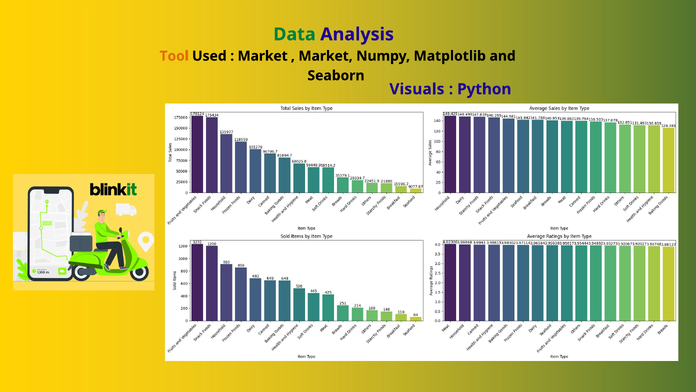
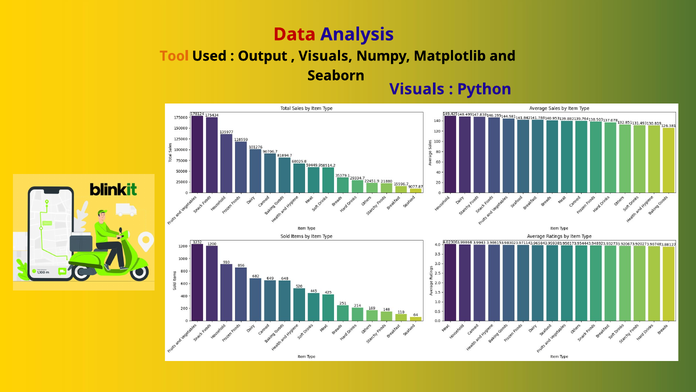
Data colour: green -> red (294, 34)
Market: Market -> Output (263, 56)
Market: Market -> Visuals (325, 56)
